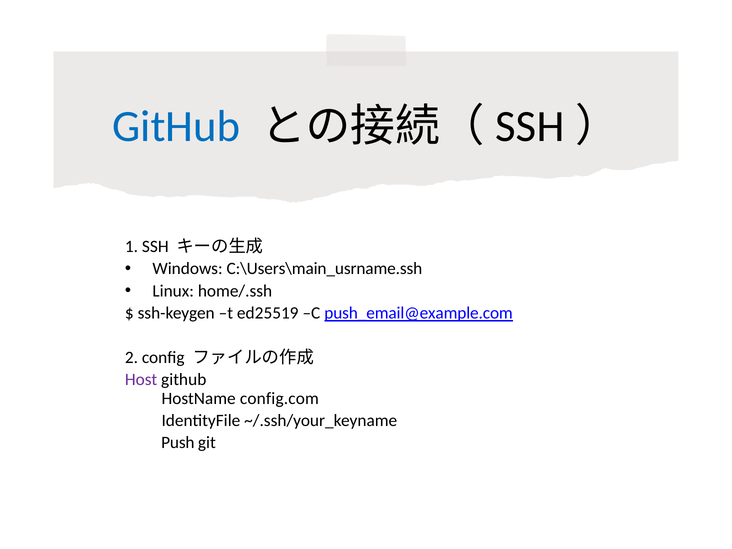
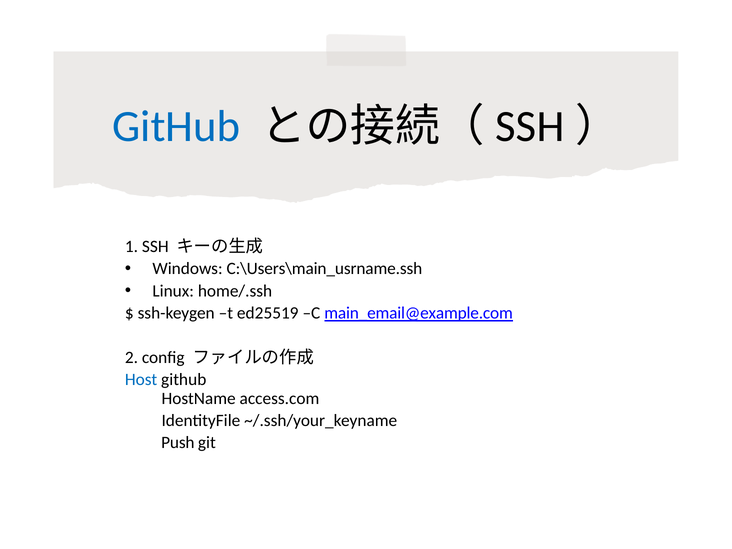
push_email@example.com: push_email@example.com -> main_email@example.com (419, 313)
Host colour: purple -> blue (141, 380)
config.com: config.com -> access.com (279, 398)
